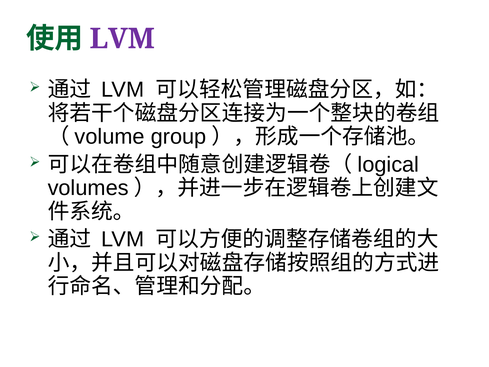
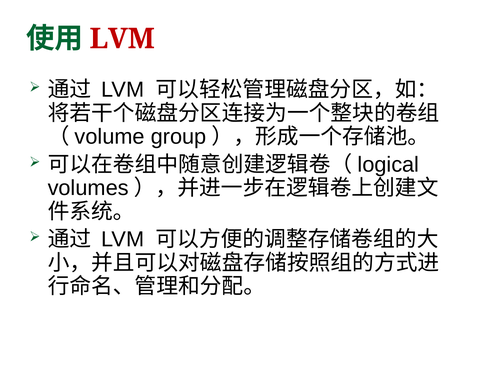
LVM colour: purple -> red (122, 39)
